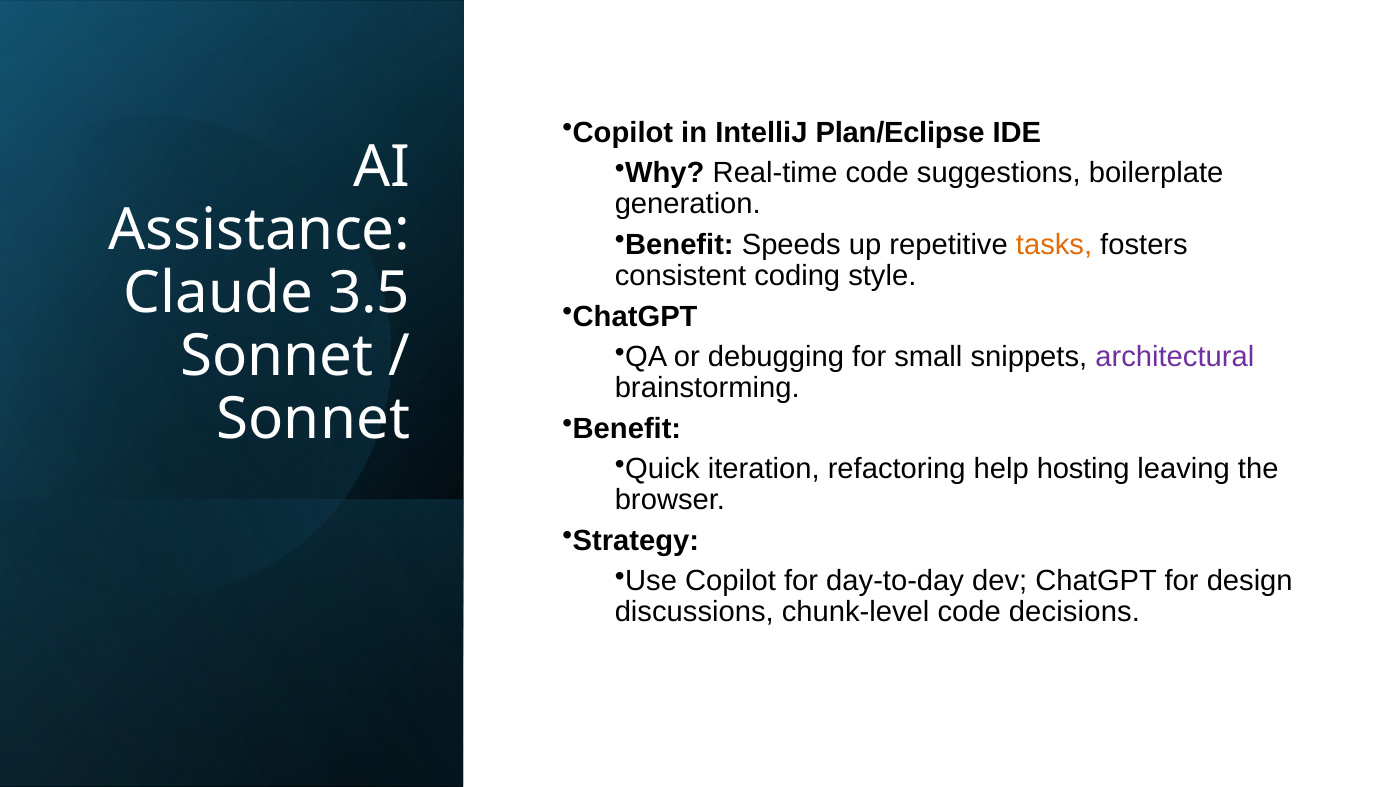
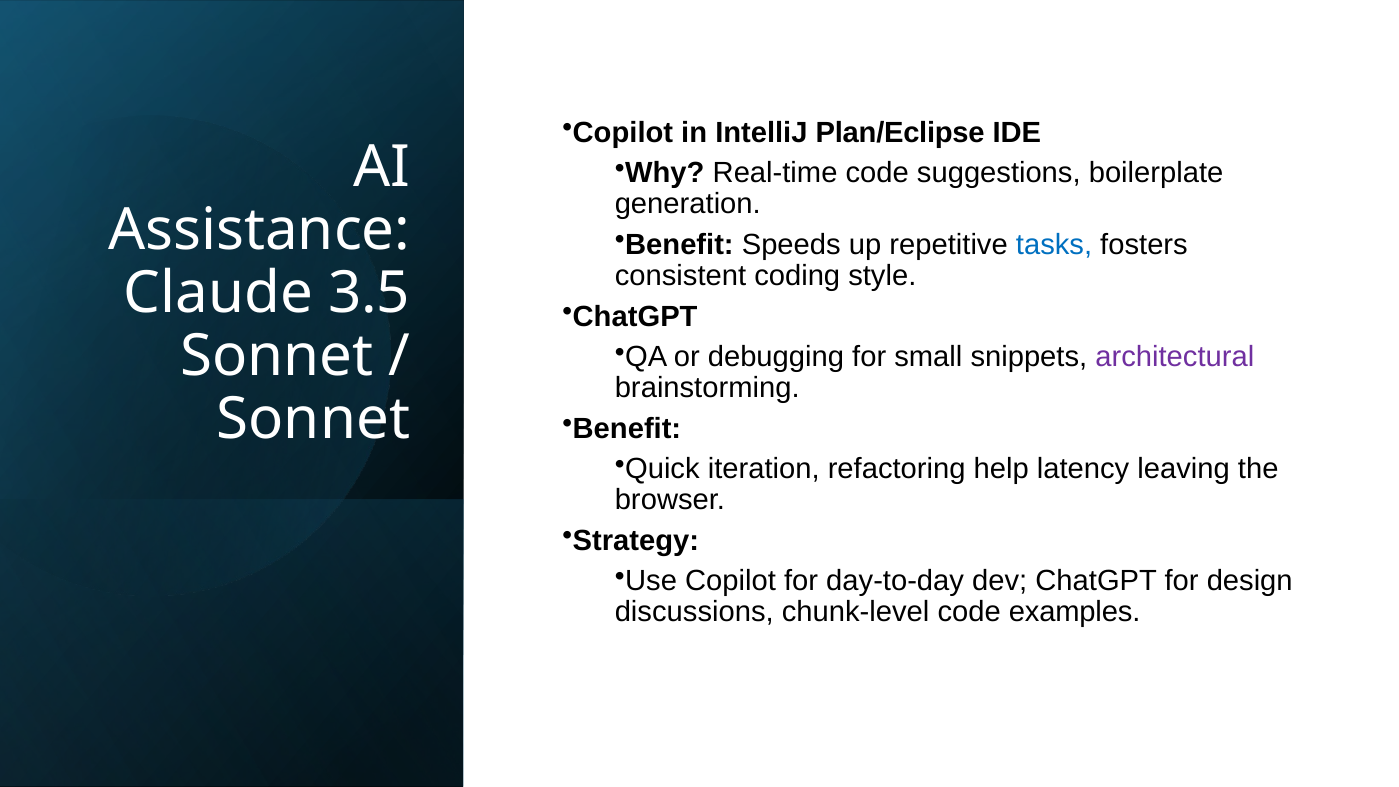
tasks colour: orange -> blue (1054, 245)
hosting: hosting -> latency (1083, 469)
decisions: decisions -> examples (1075, 612)
